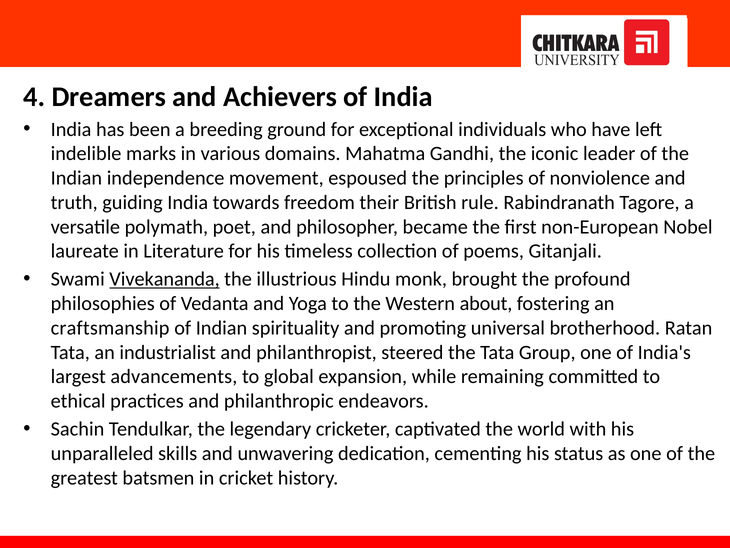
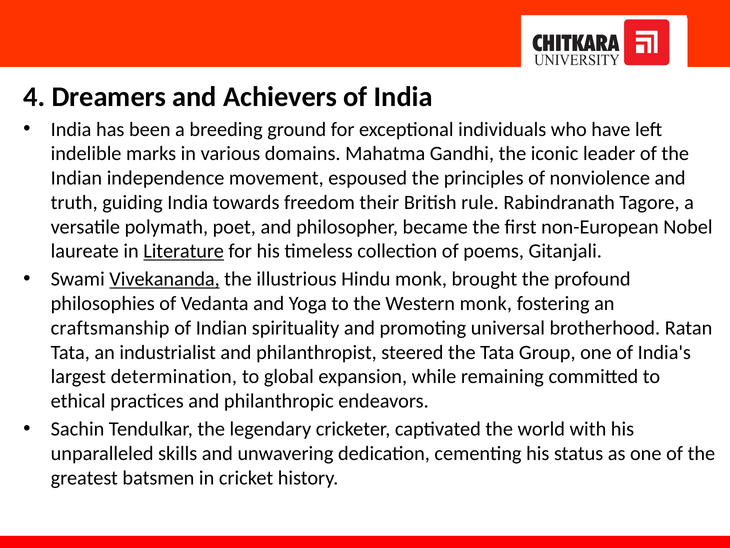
Literature underline: none -> present (184, 251)
Western about: about -> monk (486, 303)
advancements: advancements -> determination (174, 376)
